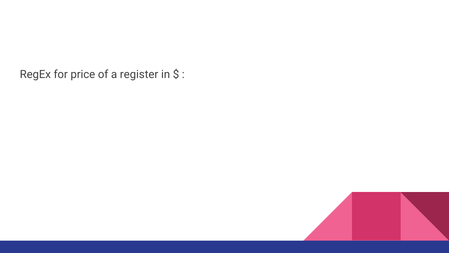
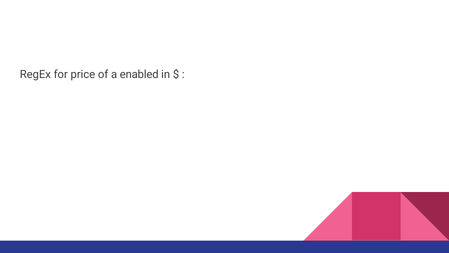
register: register -> enabled (139, 74)
